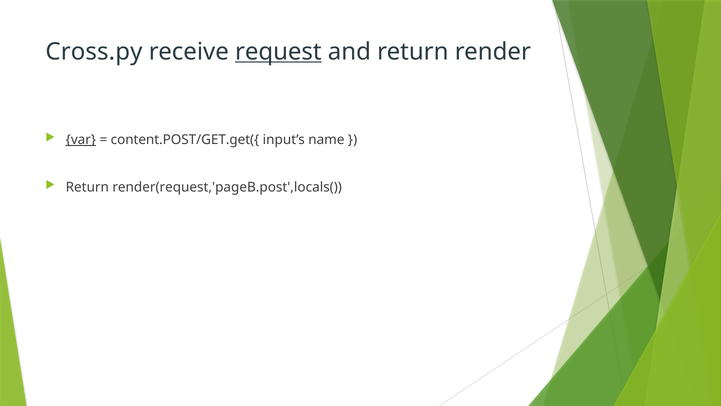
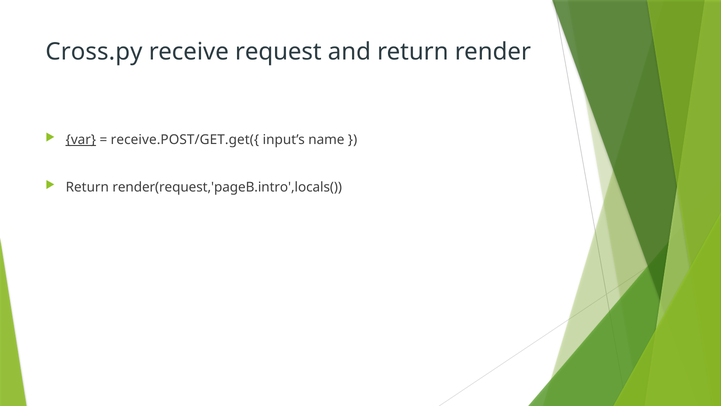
request underline: present -> none (278, 52)
content.POST/GET.get({: content.POST/GET.get({ -> receive.POST/GET.get({ (185, 140)
render(request,'pageB.post',locals(: render(request,'pageB.post',locals( -> render(request,'pageB.intro',locals( (227, 187)
